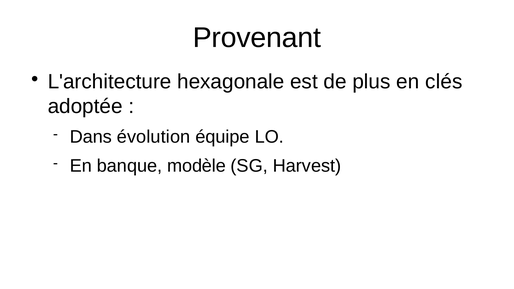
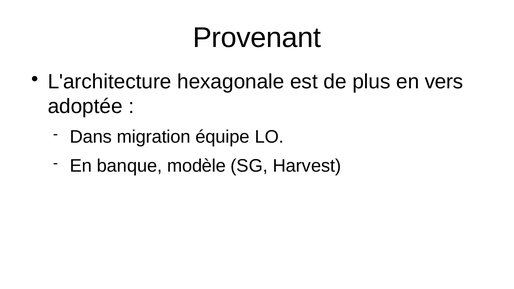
clés: clés -> vers (444, 82)
évolution: évolution -> migration (154, 137)
